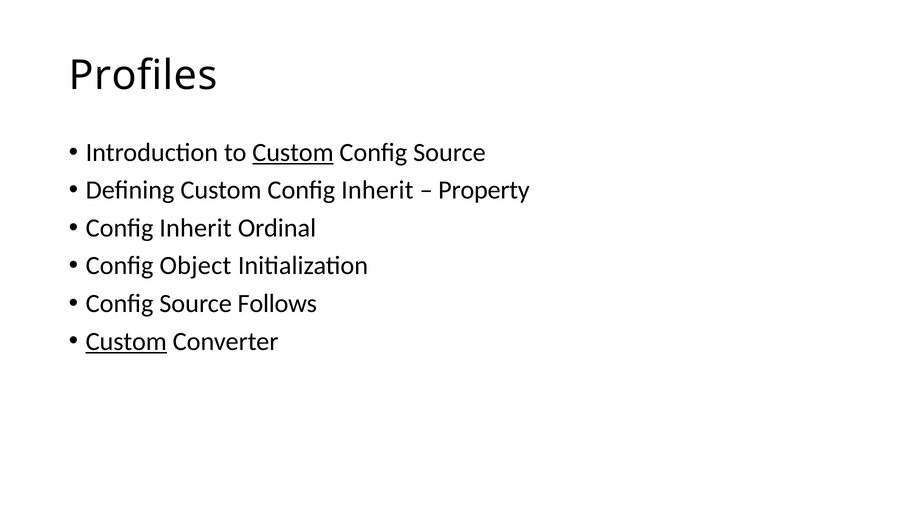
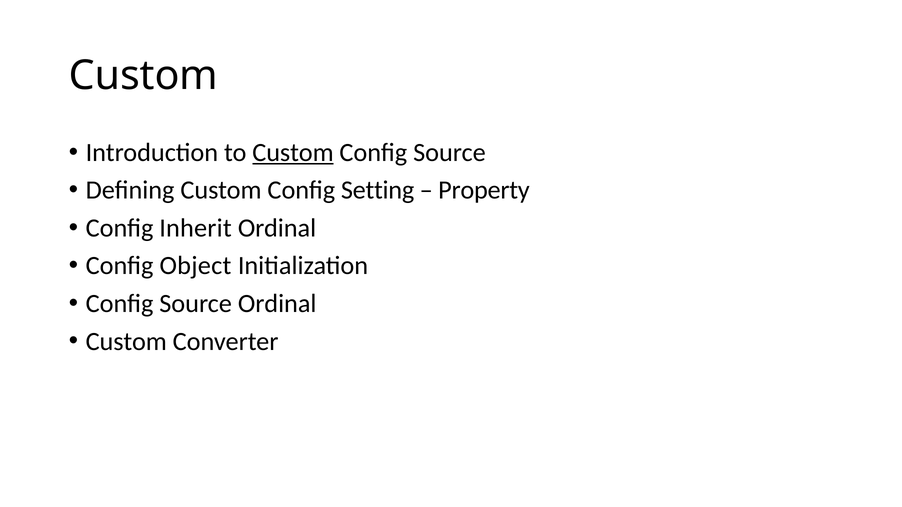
Profiles: Profiles -> Custom (143, 76)
Custom Config Inherit: Inherit -> Setting (378, 190)
Source Follows: Follows -> Ordinal (277, 304)
Custom underline: present -> none (126, 342)
